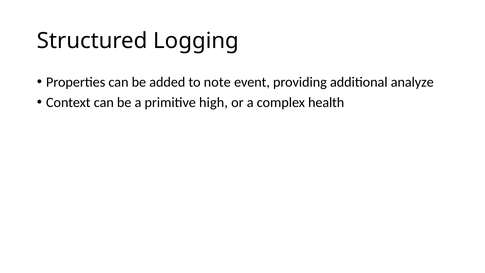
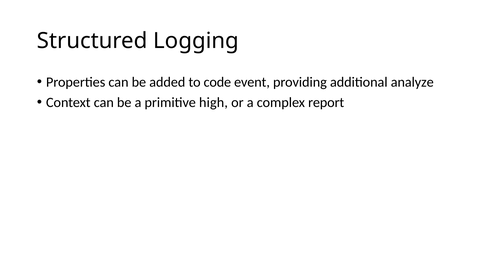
note: note -> code (217, 82)
health: health -> report (326, 102)
